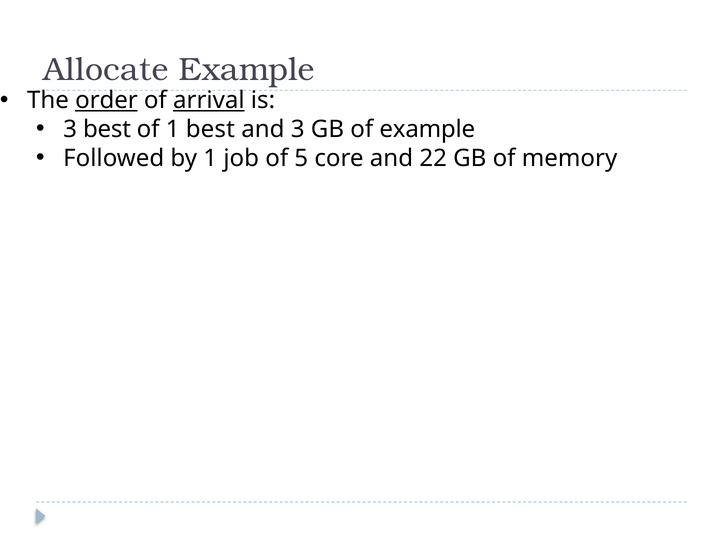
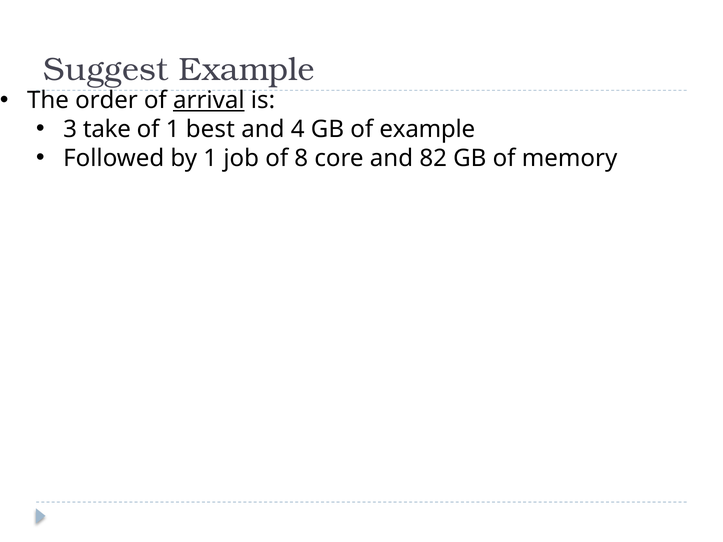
Allocate: Allocate -> Suggest (106, 70)
order underline: present -> none (106, 100)
3 best: best -> take (107, 129)
and 3: 3 -> 4 (298, 129)
5: 5 -> 8 (301, 158)
22: 22 -> 82 (433, 158)
